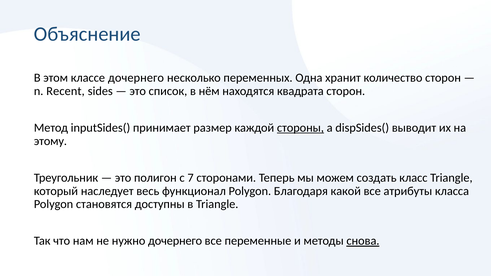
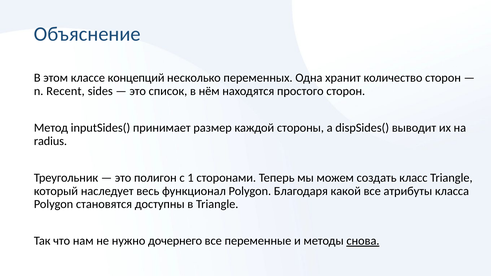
классе дочернего: дочернего -> концепций (136, 78)
квадрата: квадрата -> простого (300, 91)
стороны underline: present -> none (300, 128)
этому: этому -> radius (50, 141)
7: 7 -> 1 (191, 178)
